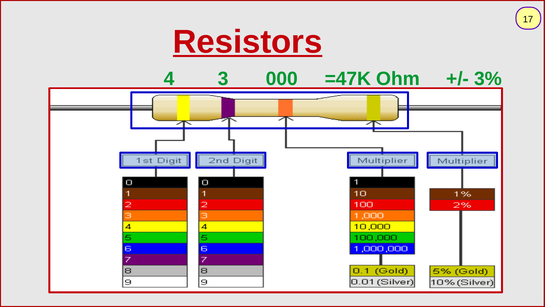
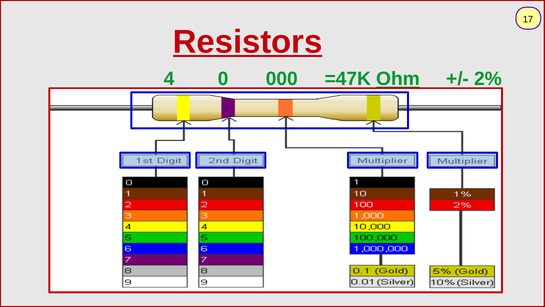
3: 3 -> 0 (223, 79)
Ohm underline: none -> present (398, 79)
3%: 3% -> 2% (488, 79)
